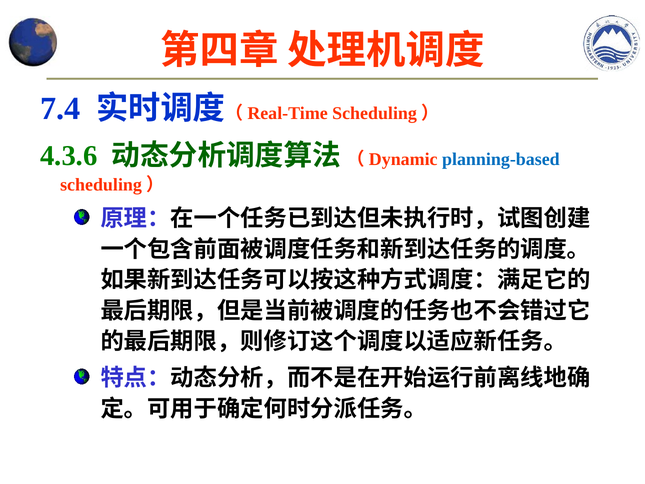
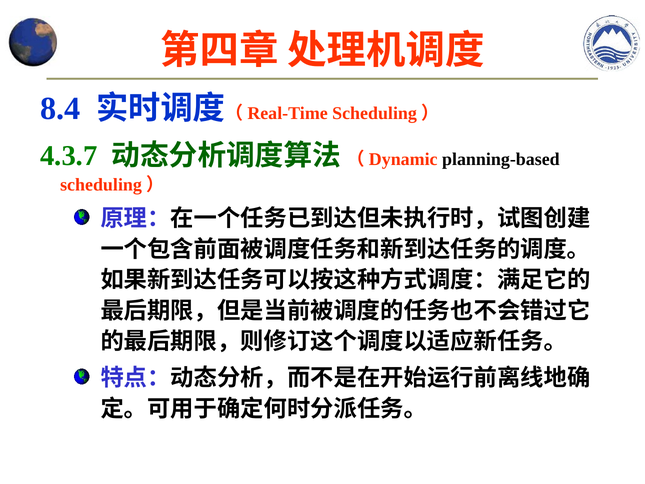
7.4: 7.4 -> 8.4 (60, 109)
4.3.6: 4.3.6 -> 4.3.7 (69, 156)
planning-based colour: blue -> black (501, 159)
